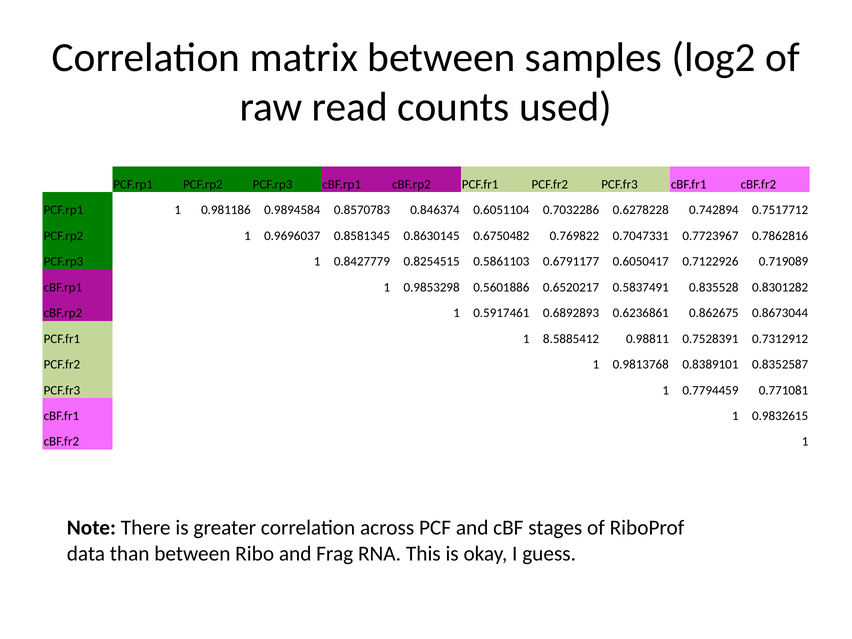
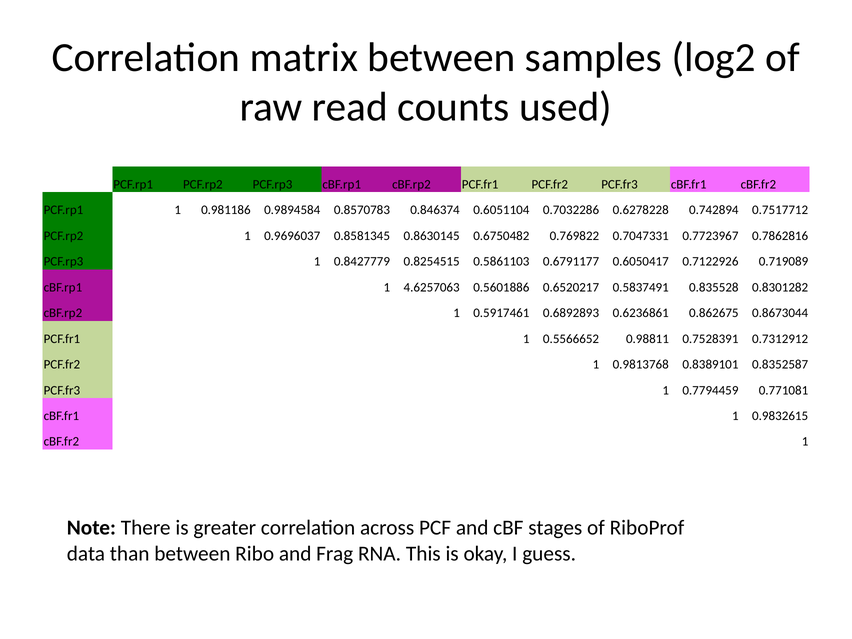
0.9853298: 0.9853298 -> 4.6257063 (432, 287)
8.5885412: 8.5885412 -> 0.5566652 (571, 339)
